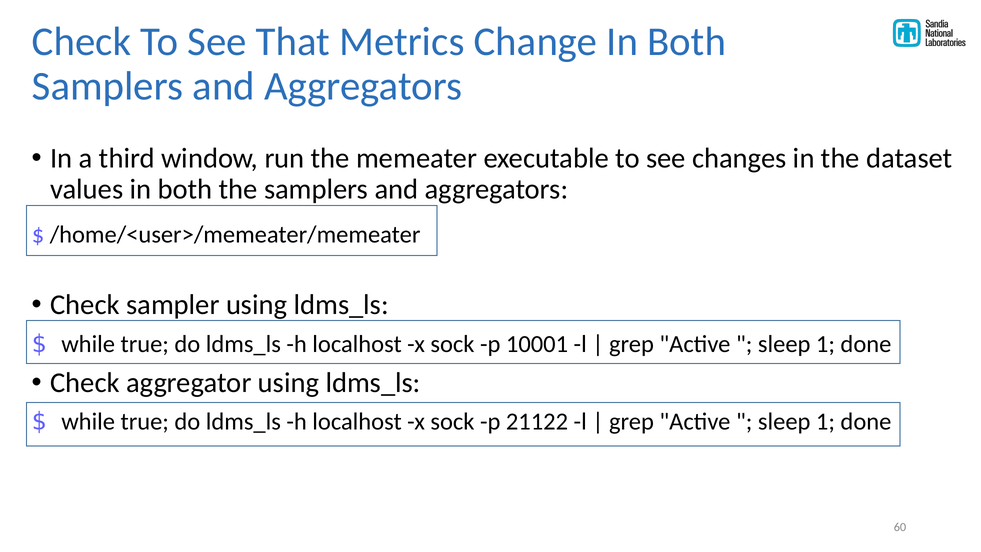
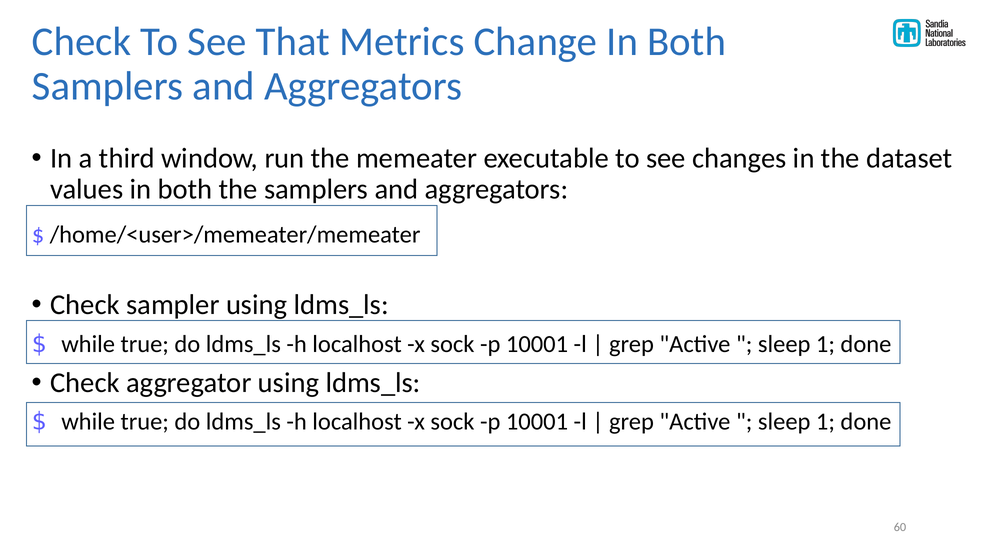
21122: 21122 -> 10001 (537, 422)
